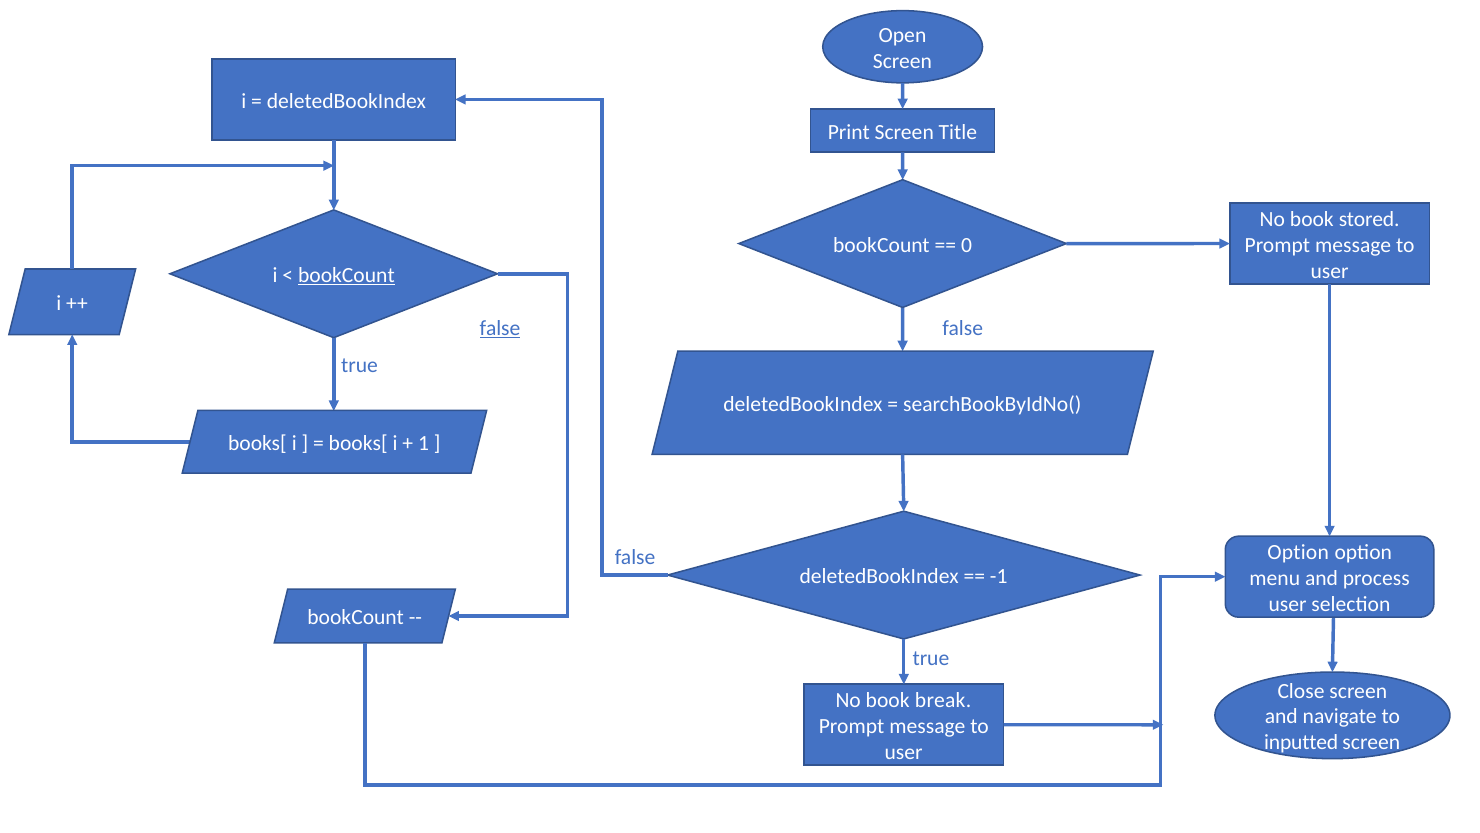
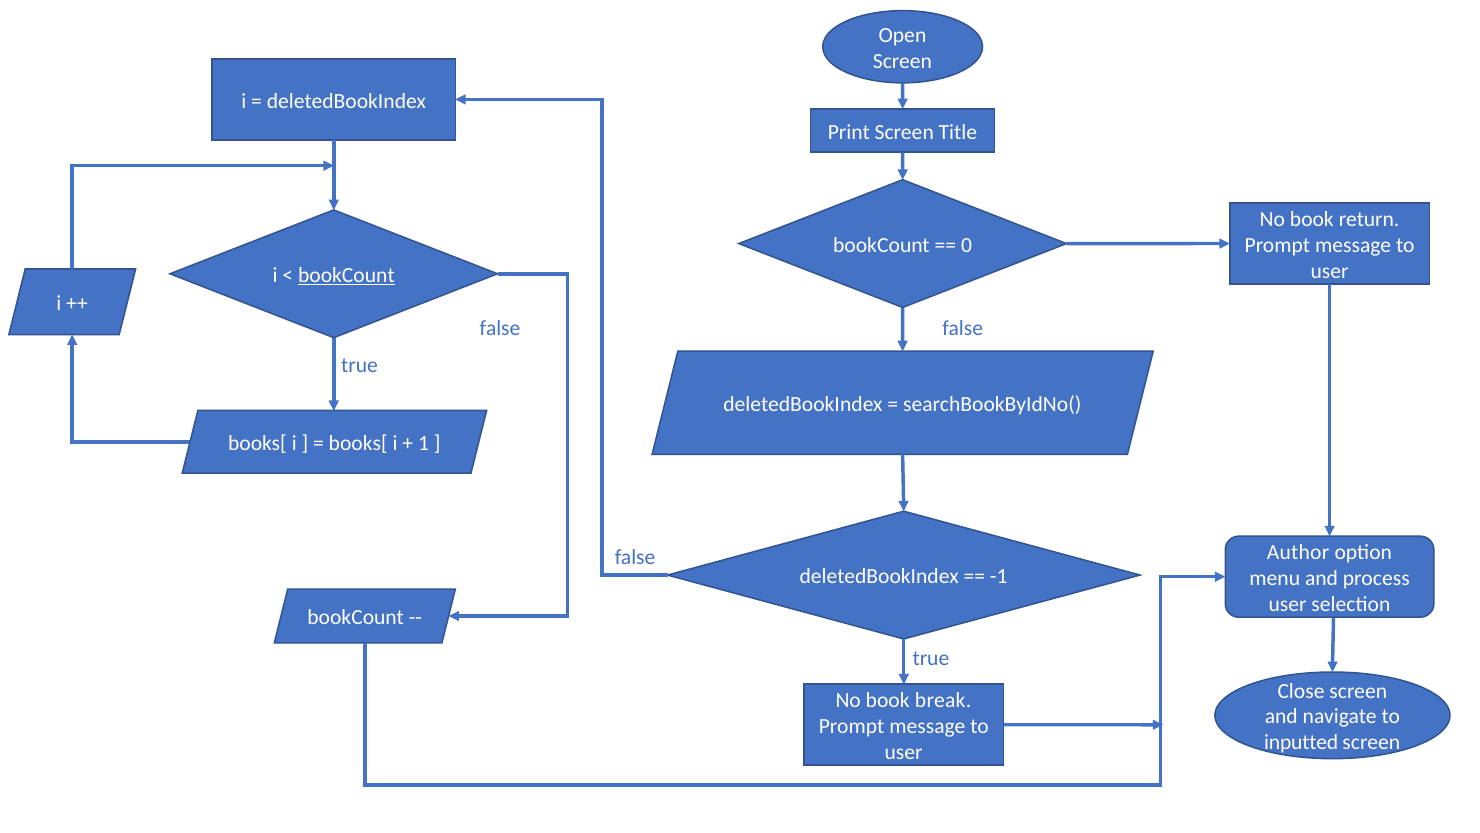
stored: stored -> return (1369, 219)
false underline: present -> none (500, 328)
Option: Option -> Author (1298, 552)
